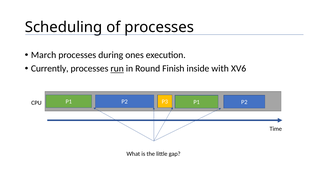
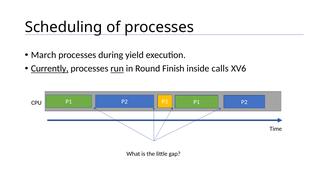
ones: ones -> yield (135, 55)
Currently underline: none -> present (50, 69)
with: with -> calls (220, 69)
